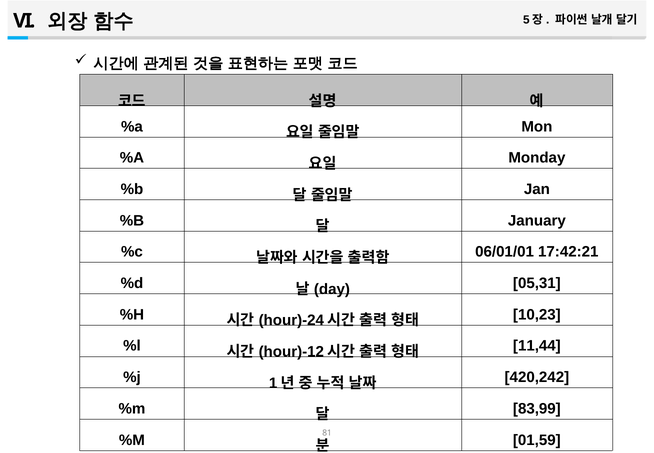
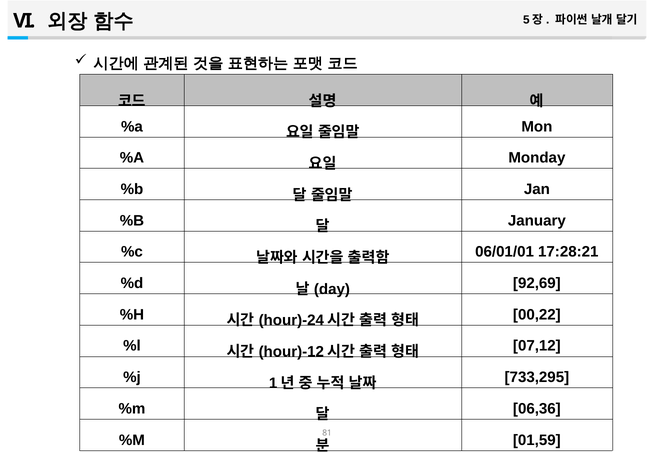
17:42:21: 17:42:21 -> 17:28:21 (568, 252)
05,31: 05,31 -> 92,69 (537, 283)
10,23: 10,23 -> 00,22 (537, 315)
11,44: 11,44 -> 07,12 (537, 346)
420,242: 420,242 -> 733,295 (537, 377)
83,99: 83,99 -> 06,36 (537, 409)
